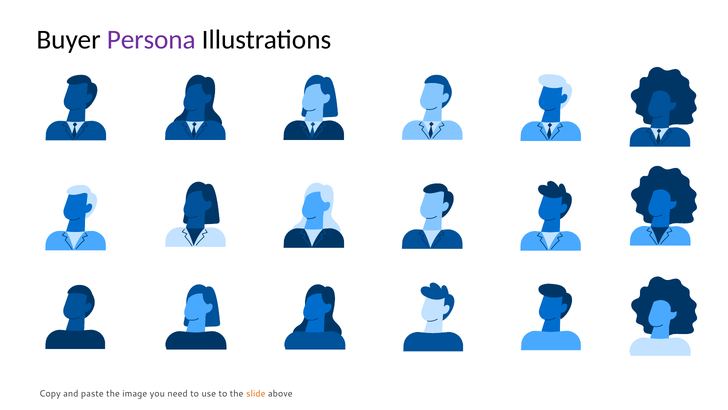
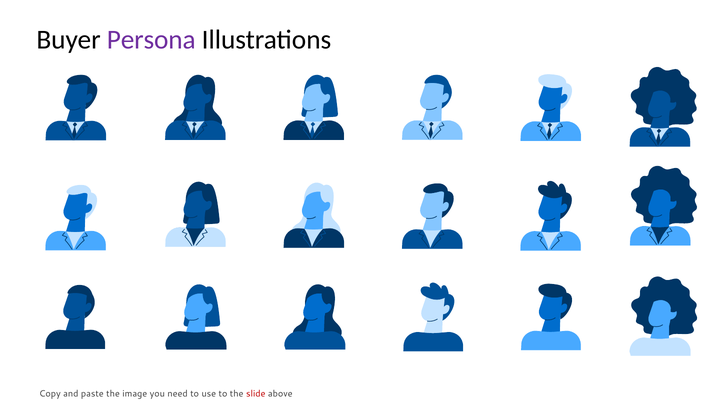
slide colour: orange -> red (256, 393)
